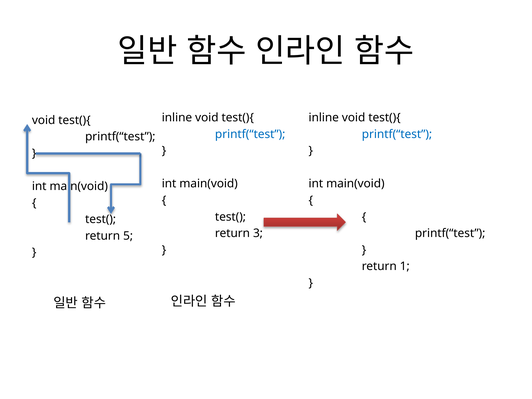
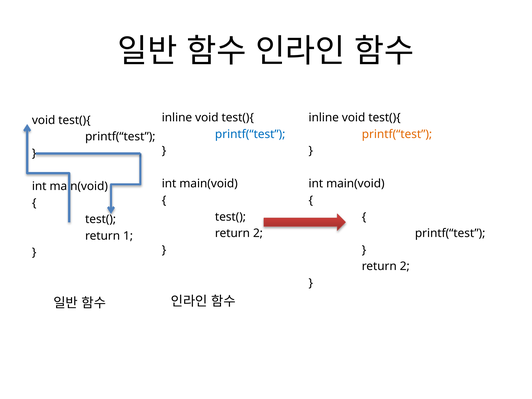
printf(“test colour: blue -> orange (397, 134)
3: 3 -> 2 (258, 233)
5: 5 -> 1 (128, 236)
1: 1 -> 2 (405, 266)
